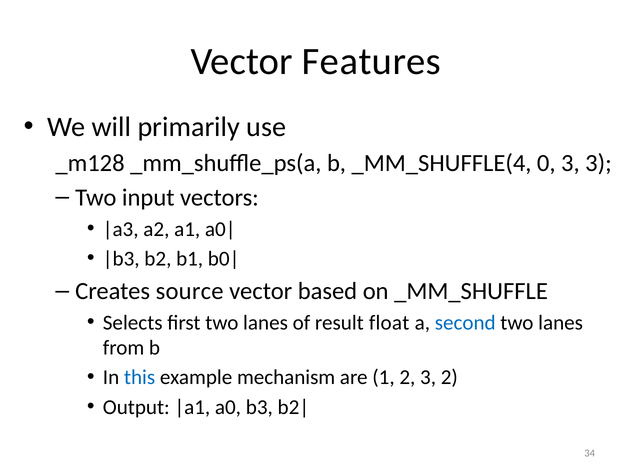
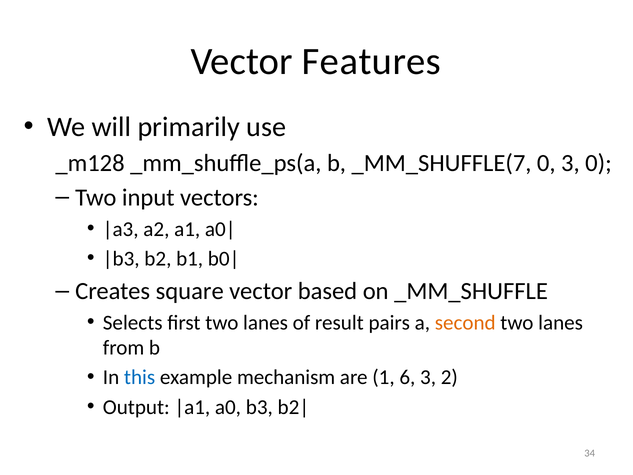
_MM_SHUFFLE(4: _MM_SHUFFLE(4 -> _MM_SHUFFLE(7 (442, 163)
3 3: 3 -> 0 (598, 163)
source: source -> square (190, 291)
float: float -> pairs (389, 322)
second colour: blue -> orange (465, 322)
1 2: 2 -> 6 (407, 377)
